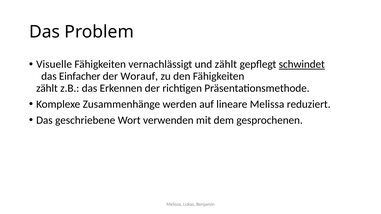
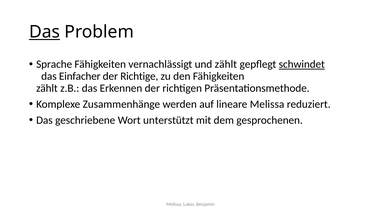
Das underline: none -> present (44, 32)
Visuelle: Visuelle -> Sprache (54, 64)
Worauf: Worauf -> Richtige (139, 76)
verwenden: verwenden -> unterstützt (168, 120)
